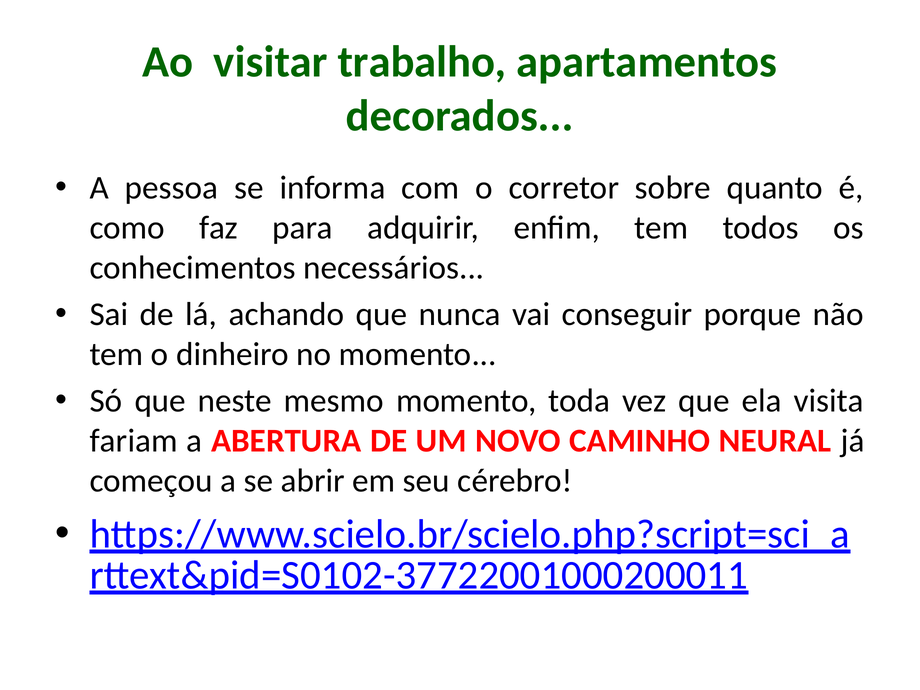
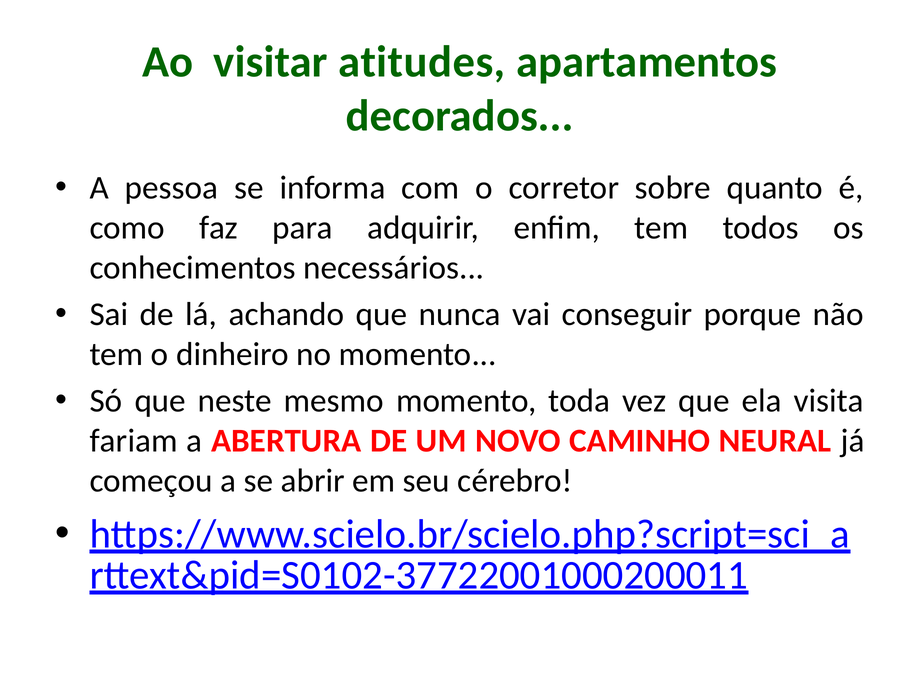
trabalho: trabalho -> atitudes (422, 62)
